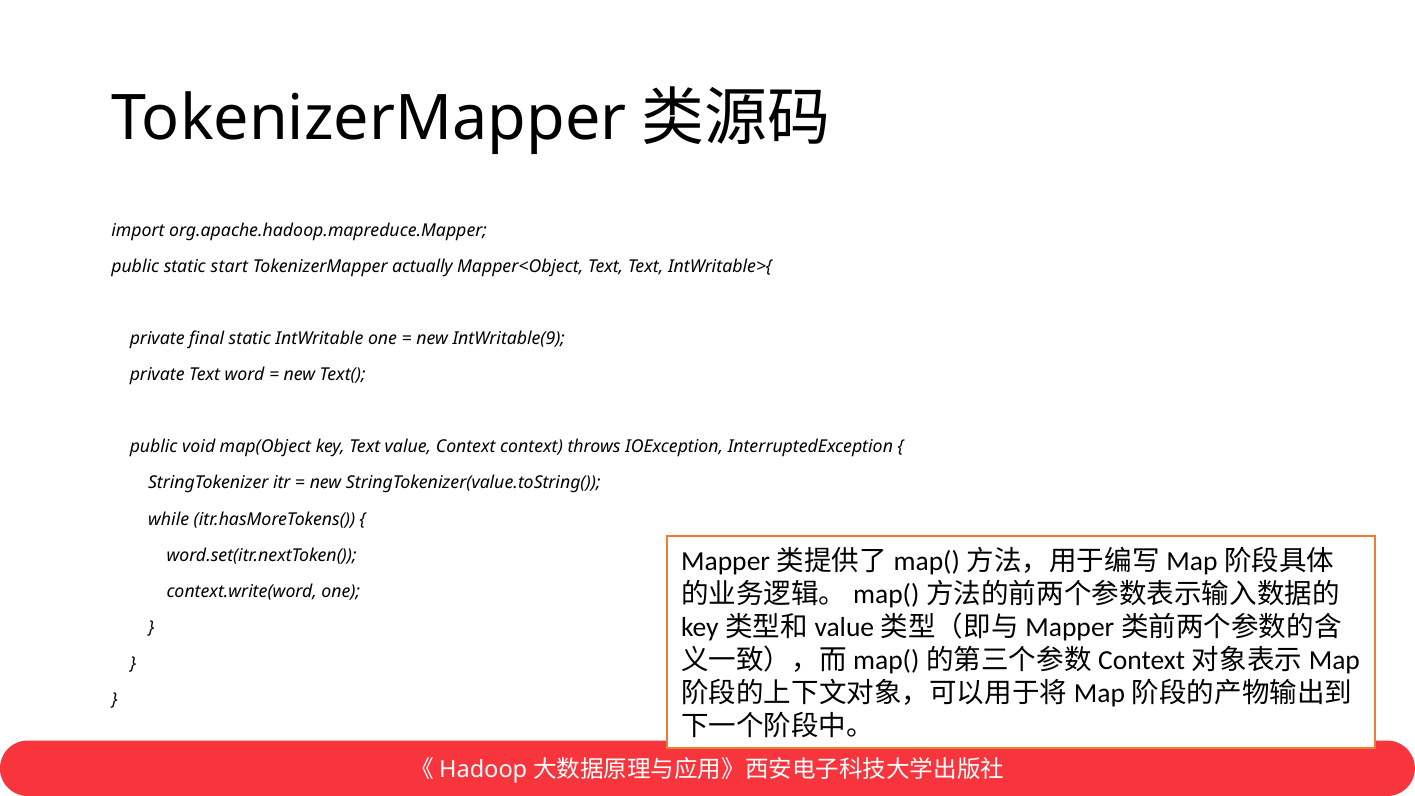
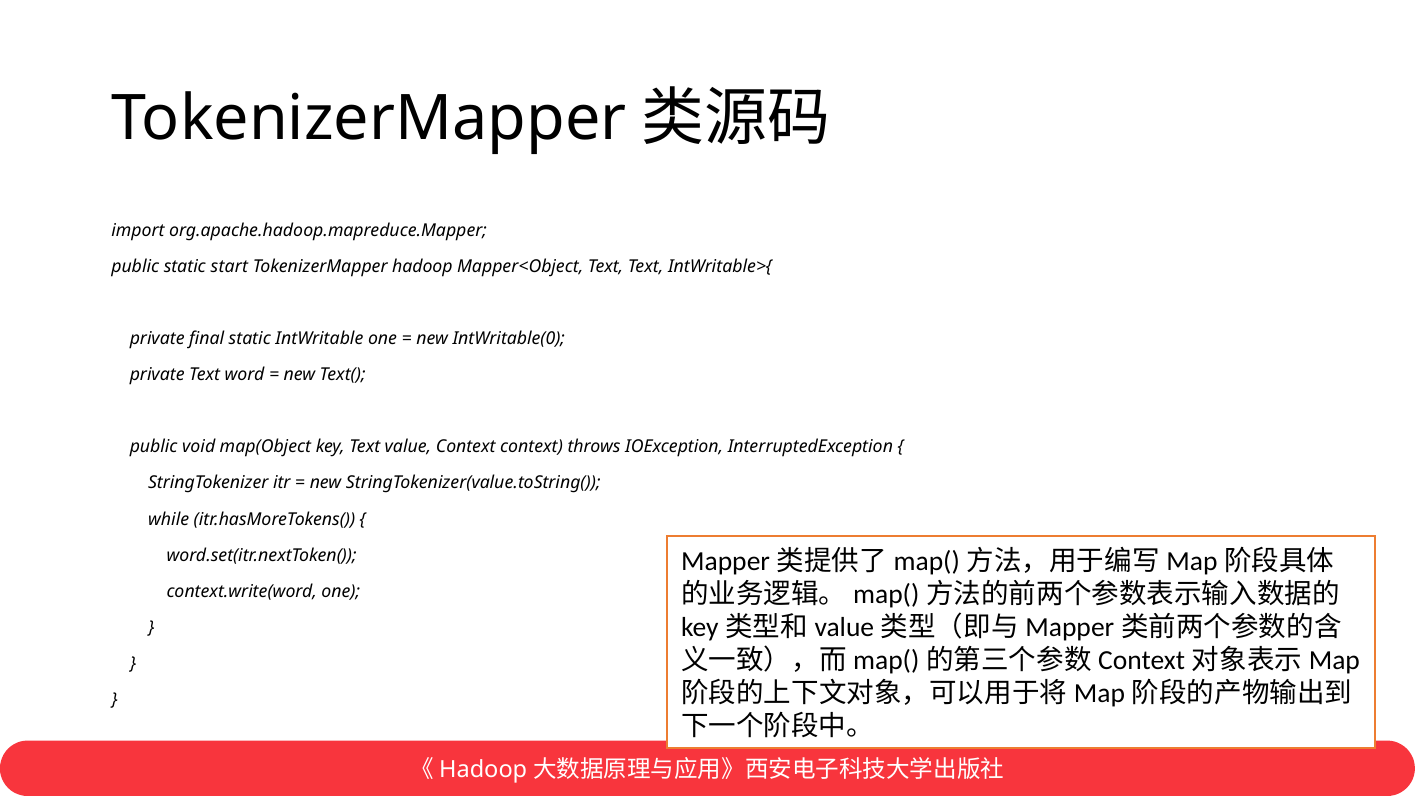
actually: actually -> hadoop (422, 267)
IntWritable(9: IntWritable(9 -> IntWritable(0 (509, 339)
